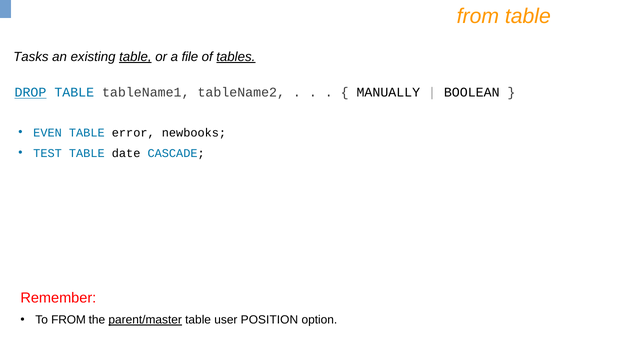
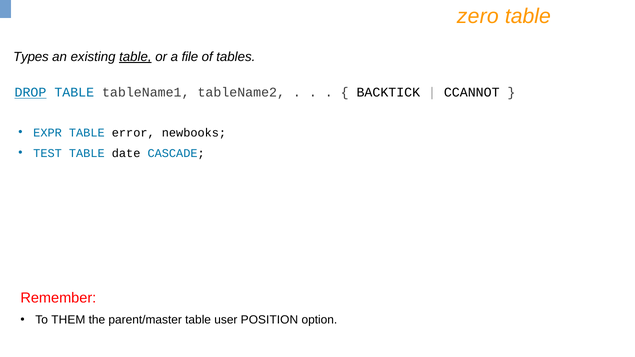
from: from -> zero (478, 17)
Tasks: Tasks -> Types (31, 57)
tables underline: present -> none (236, 57)
MANUALLY: MANUALLY -> BACKTICK (388, 93)
BOOLEAN: BOOLEAN -> CCANNOT (472, 93)
EVEN: EVEN -> EXPR (48, 133)
To FROM: FROM -> THEM (68, 320)
parent/master underline: present -> none (145, 320)
